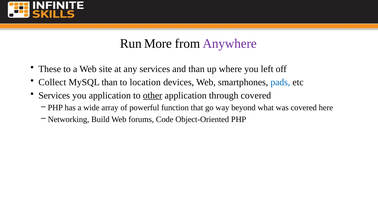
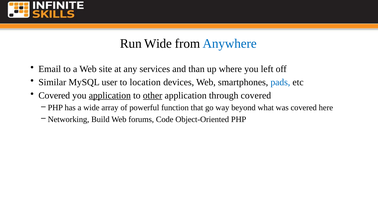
Run More: More -> Wide (158, 43)
Anywhere colour: purple -> blue (230, 43)
These: These -> Email (50, 69)
Collect: Collect -> Similar (52, 82)
MySQL than: than -> user (110, 82)
Services: Services -> Covered (54, 95)
application underline: none -> present (110, 95)
